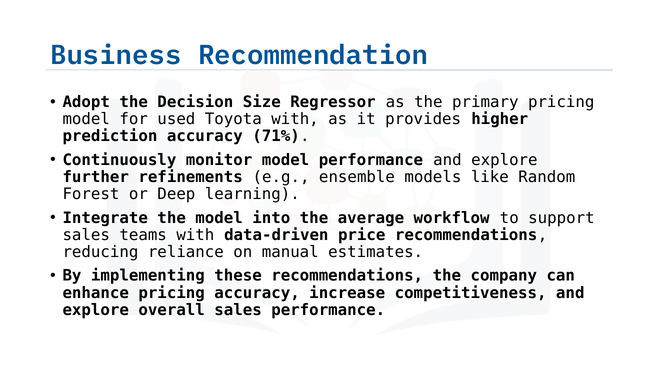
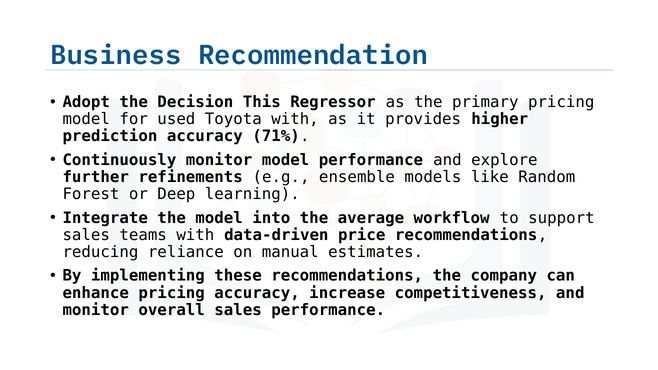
Size: Size -> This (262, 102)
explore: explore -> monitor (96, 310)
